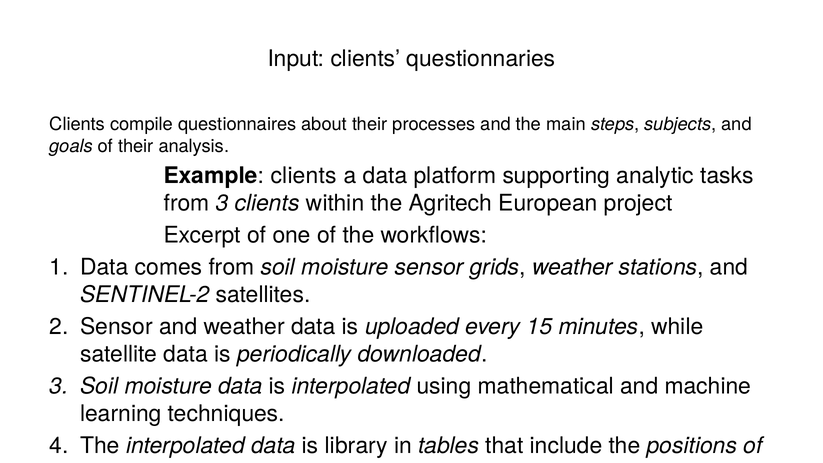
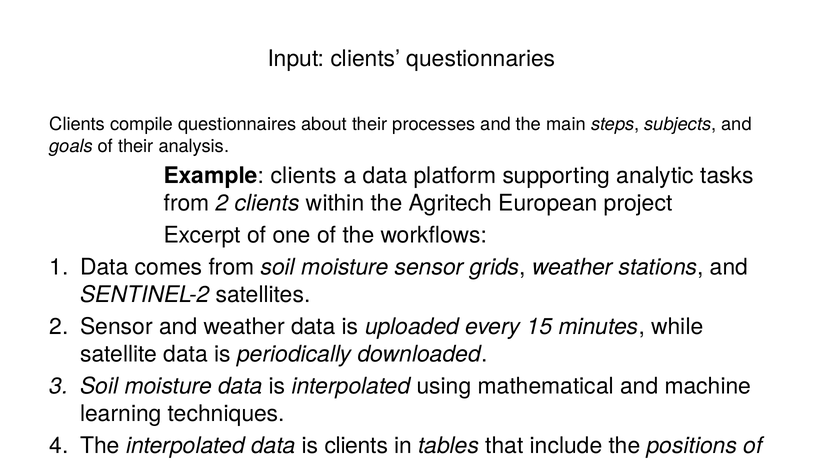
from 3: 3 -> 2 (222, 203)
is library: library -> clients (356, 446)
